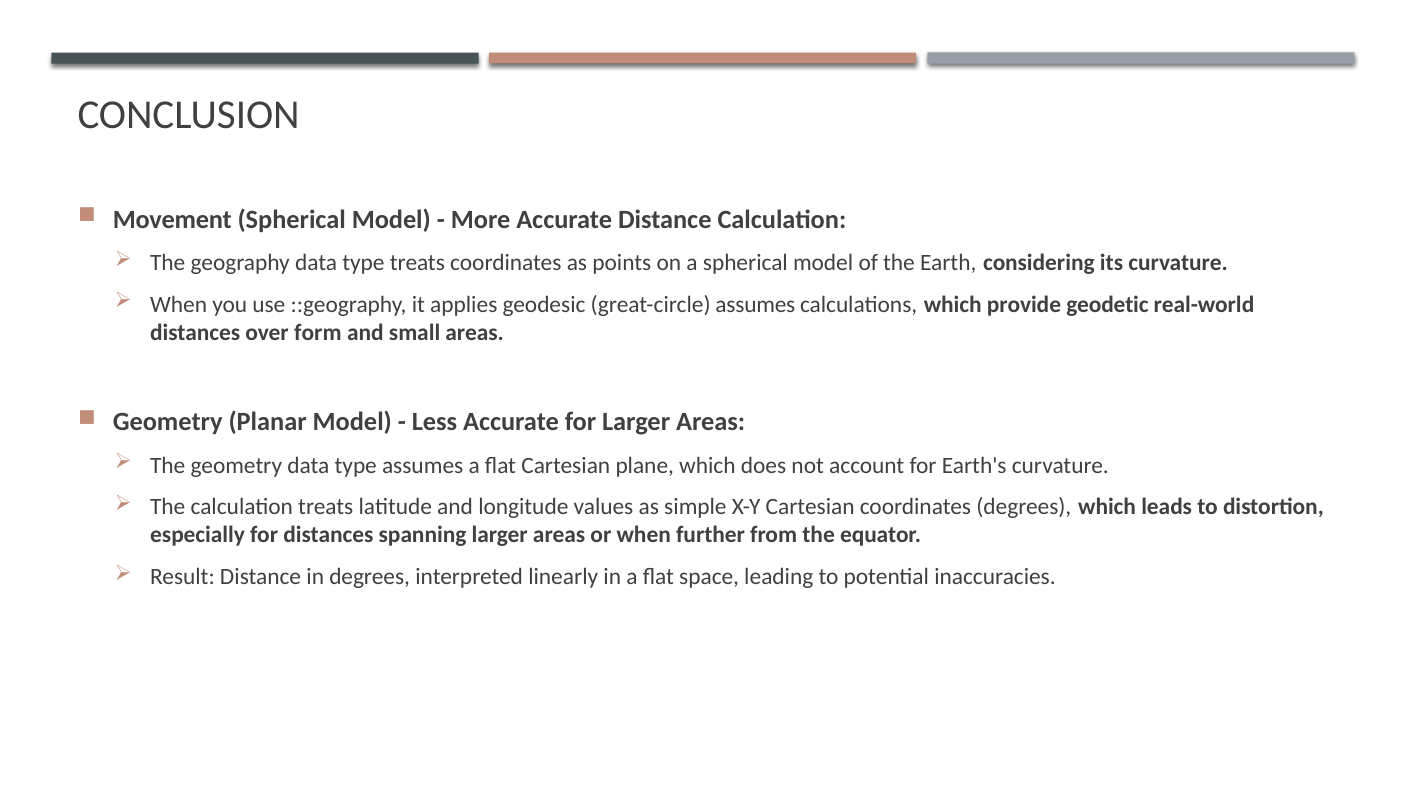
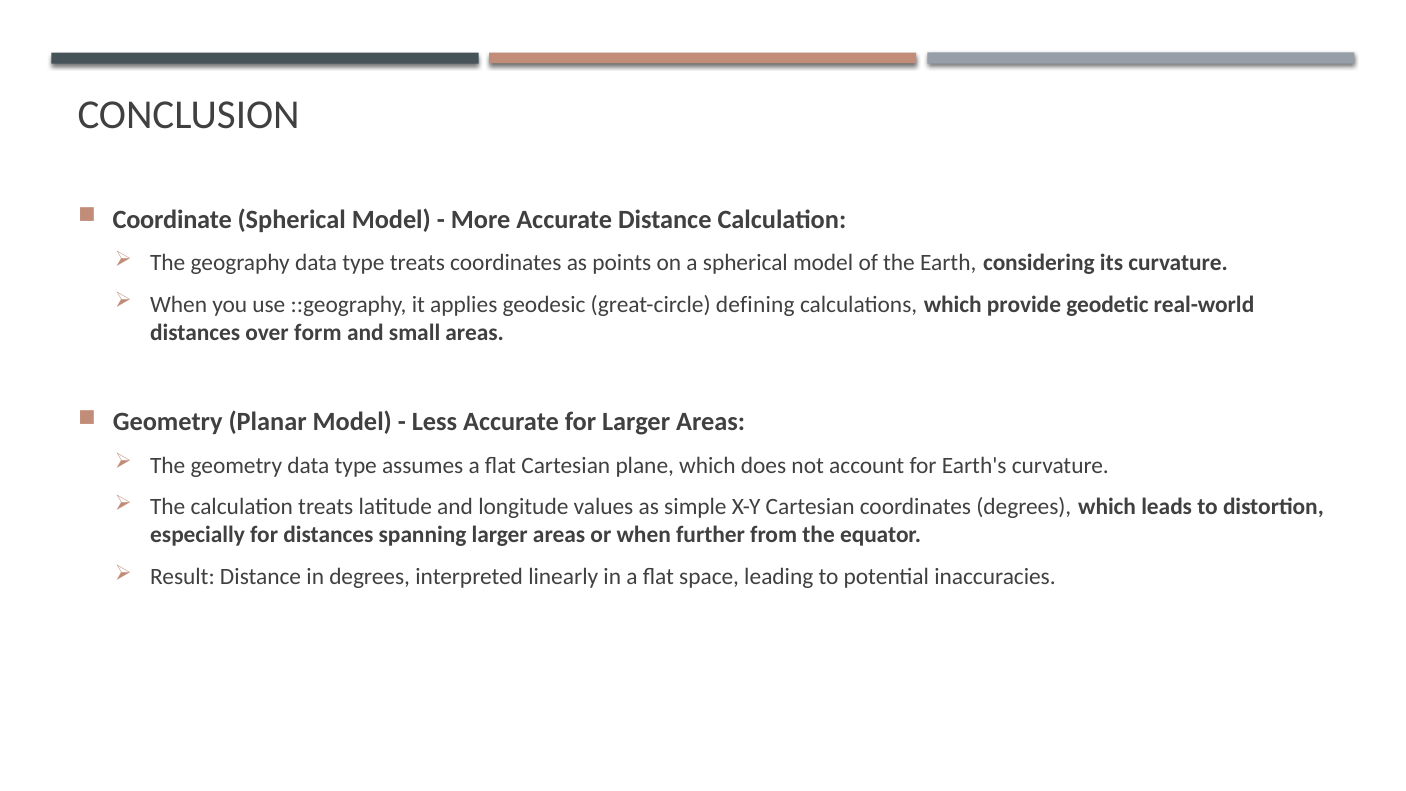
Movement: Movement -> Coordinate (172, 220)
great-circle assumes: assumes -> defining (755, 304)
